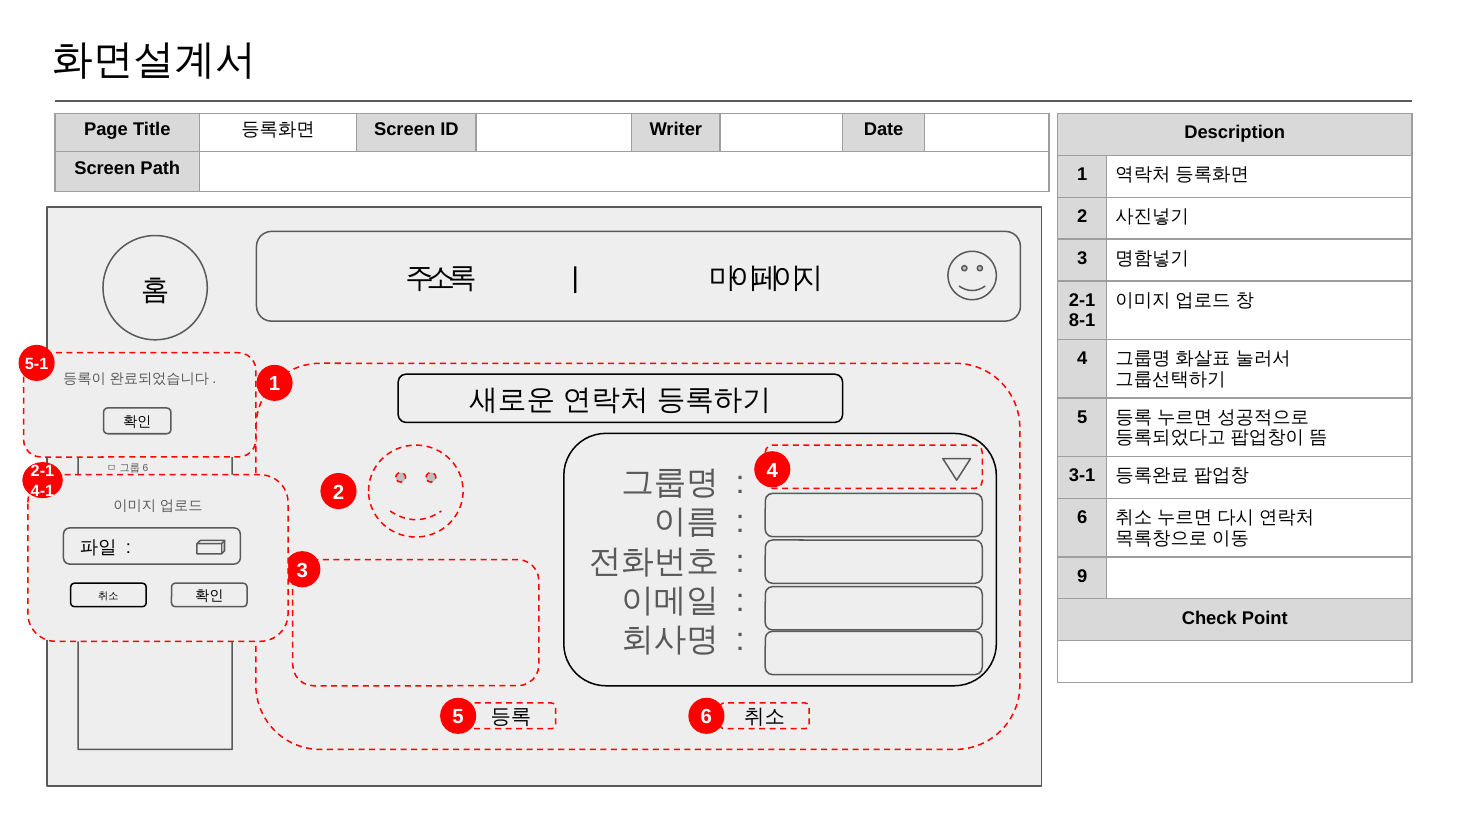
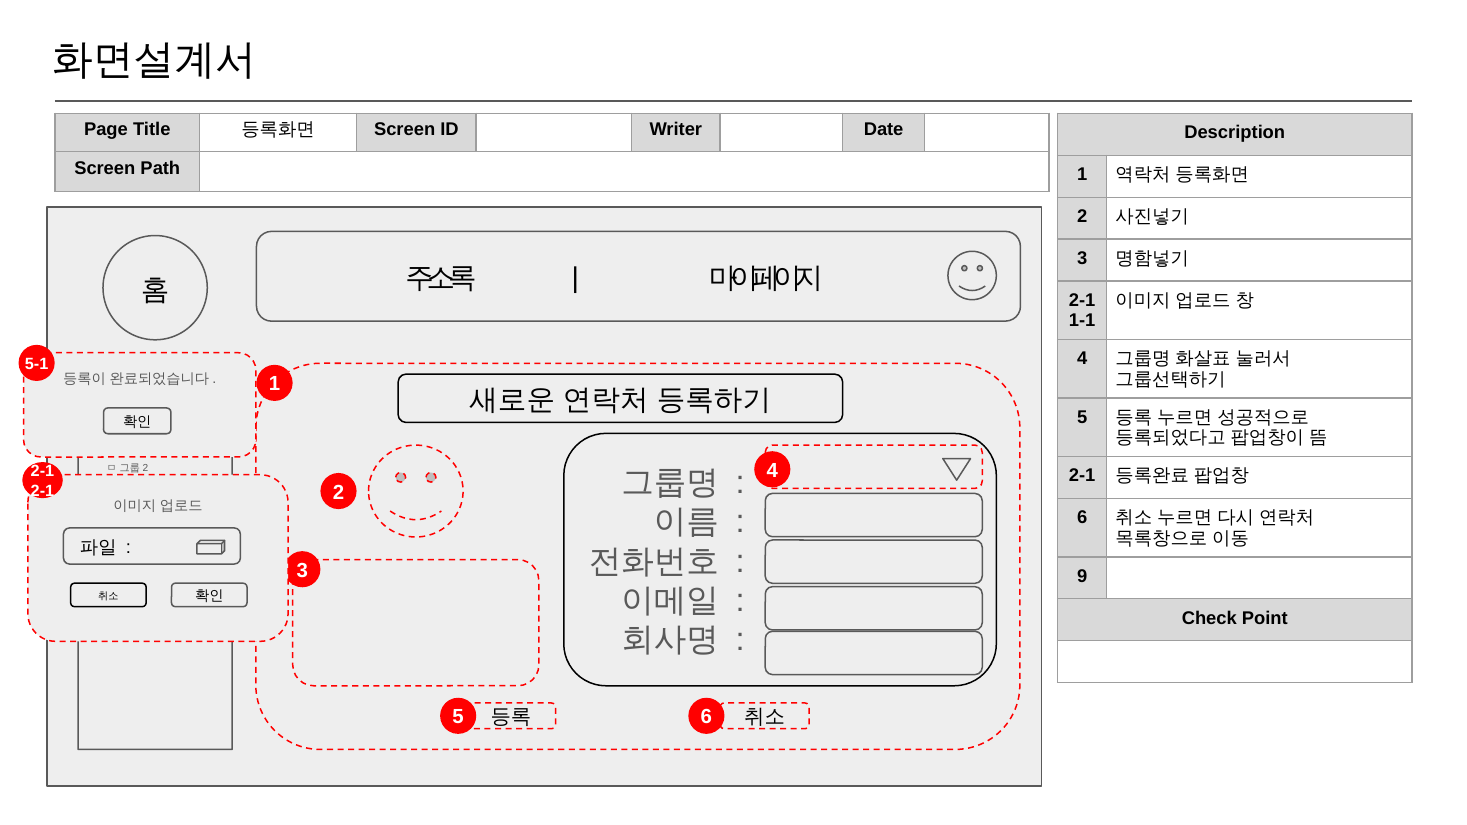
8-1: 8-1 -> 1-1 (1082, 321)
6: 6 -> 2 (145, 468)
3-1: 3-1 -> 2-1 (1082, 476)
4-1: 4-1 -> 2-1 (42, 491)
